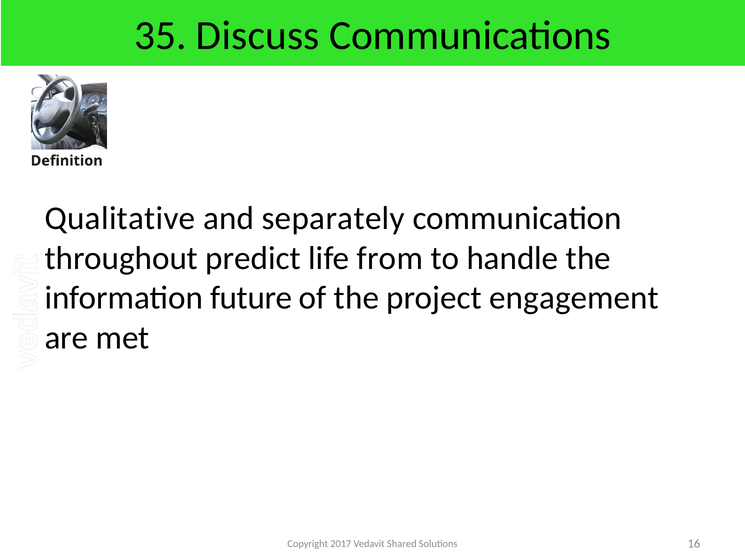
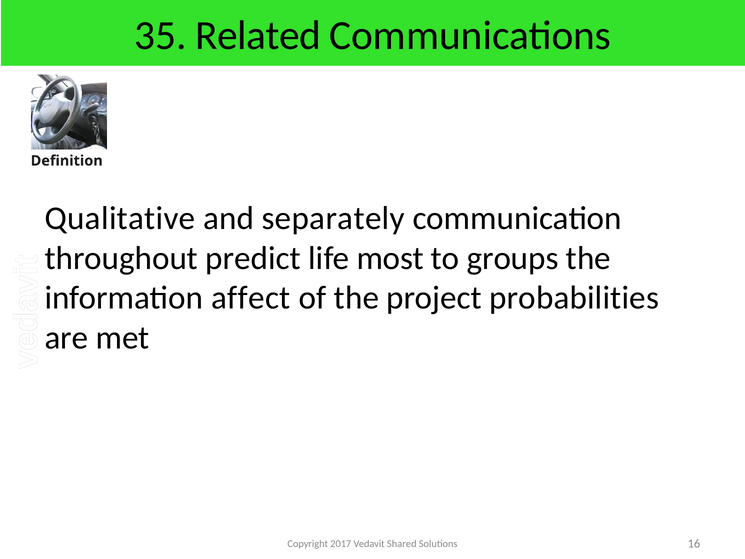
Discuss: Discuss -> Related (258, 36)
from: from -> most (390, 258)
handle: handle -> groups (513, 258)
future: future -> affect (251, 298)
engagement: engagement -> probabilities (574, 298)
